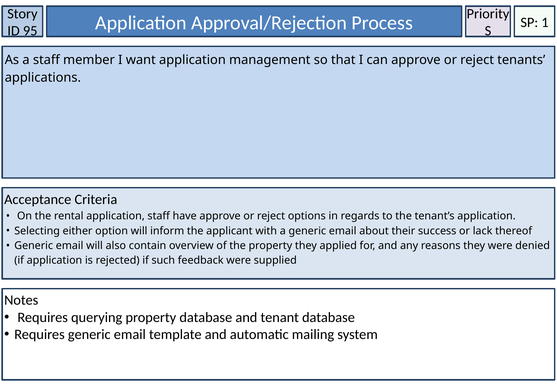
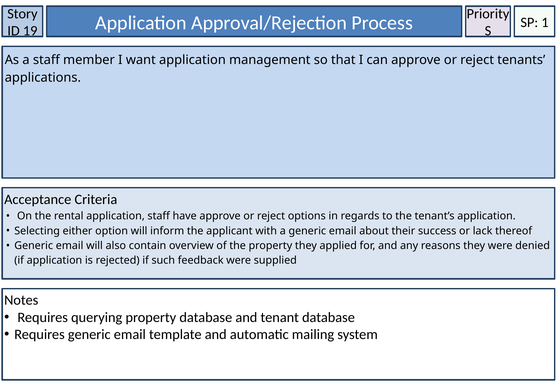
95: 95 -> 19 (30, 31)
